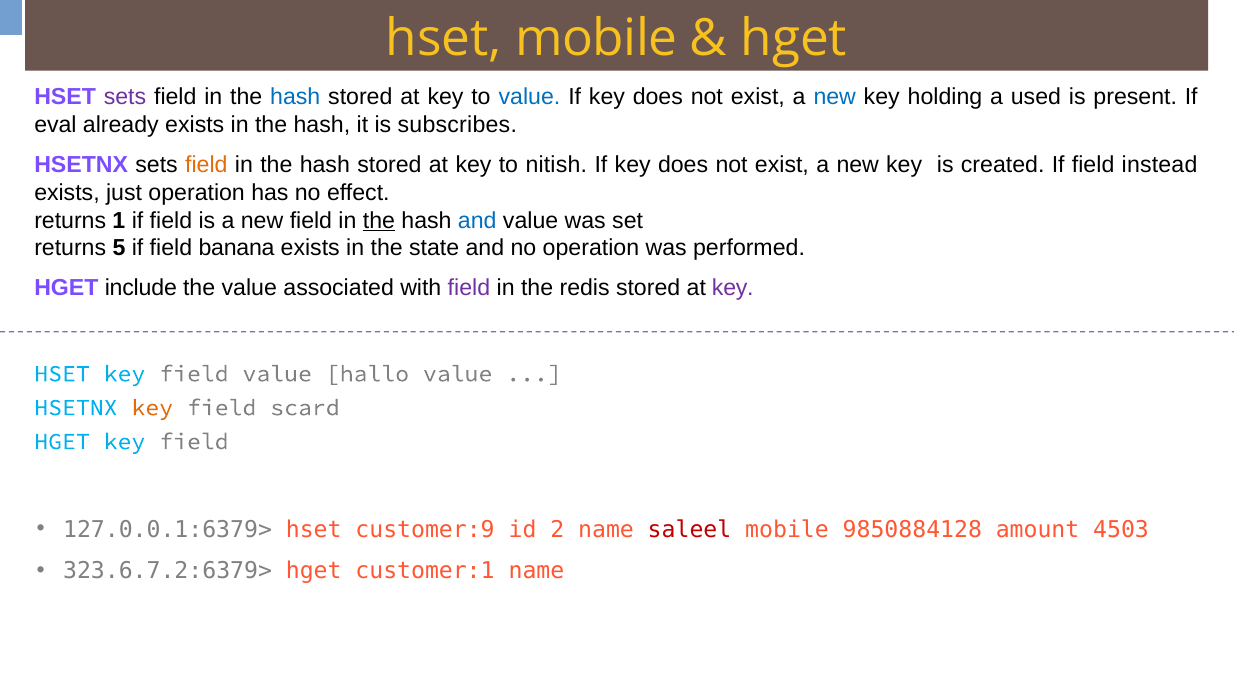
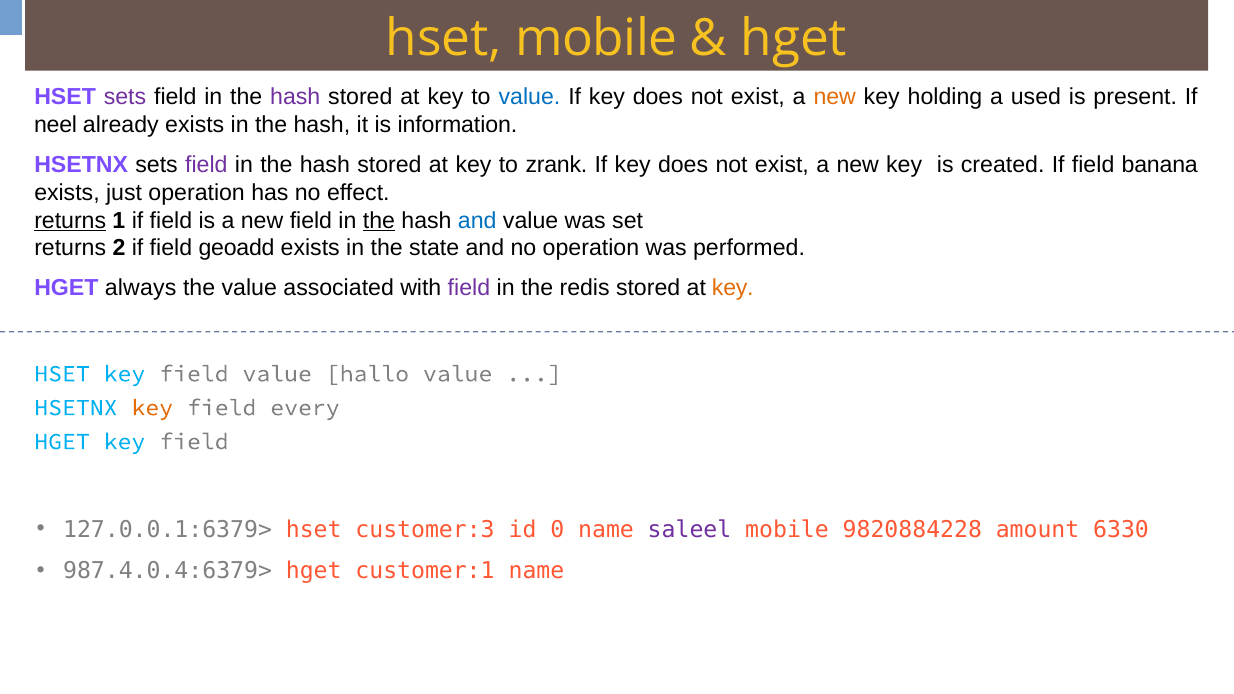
hash colour: blue -> purple (295, 97)
new colour: blue -> orange (835, 97)
eval: eval -> neel (56, 125)
subscribes: subscribes -> information (457, 125)
field colour: orange -> purple (206, 165)
nitish: nitish -> zrank (556, 165)
instead: instead -> banana (1160, 165)
returns underline: none -> present (70, 221)
5: 5 -> 2 (119, 248)
banana: banana -> geoadd (237, 248)
include: include -> always (141, 288)
key colour: purple -> orange (733, 288)
scard: scard -> every (305, 408)
customer:9: customer:9 -> customer:3 (425, 529)
2: 2 -> 0 (557, 529)
saleel colour: red -> purple (690, 529)
9850884128: 9850884128 -> 9820884228 (912, 529)
4503: 4503 -> 6330 (1121, 529)
323.6.7.2:6379>: 323.6.7.2:6379> -> 987.4.0.4:6379> (168, 571)
